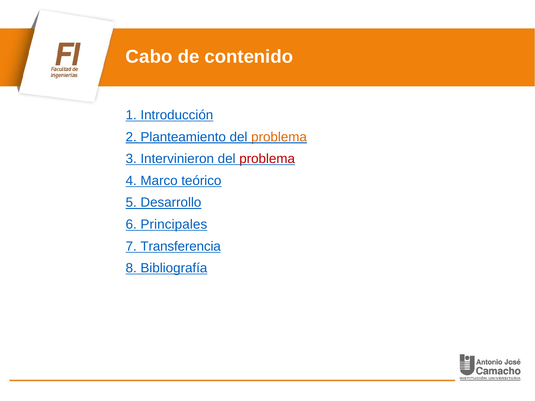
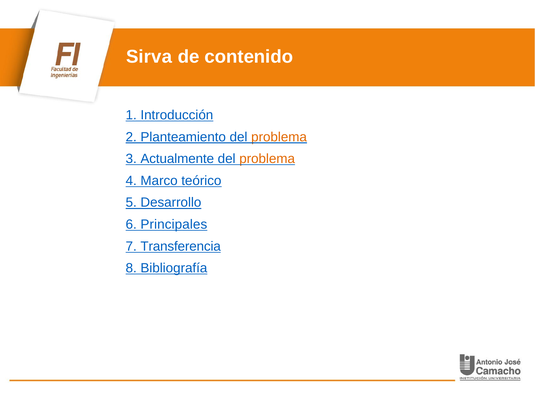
Cabo: Cabo -> Sirva (149, 57)
Intervinieron: Intervinieron -> Actualmente (177, 159)
problema colour: red -> orange (267, 159)
